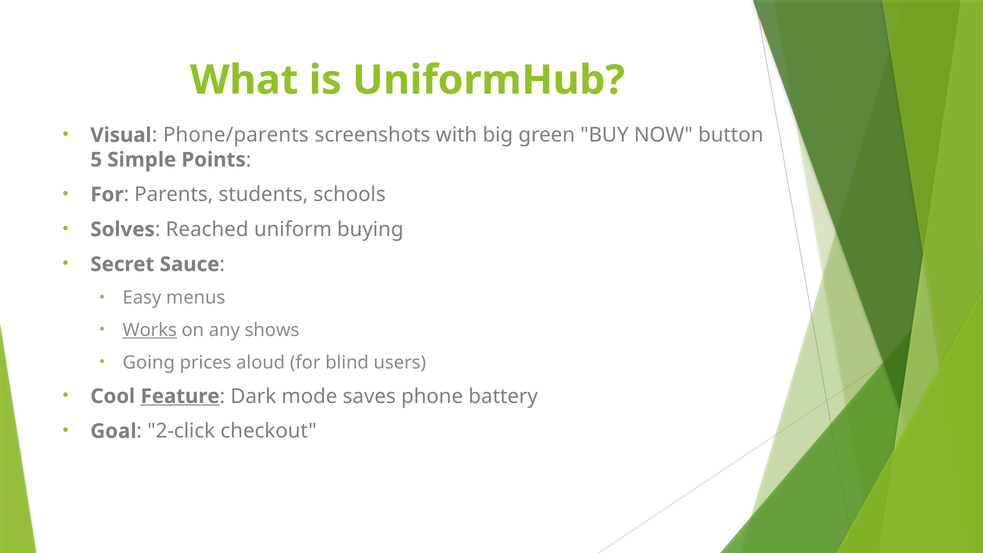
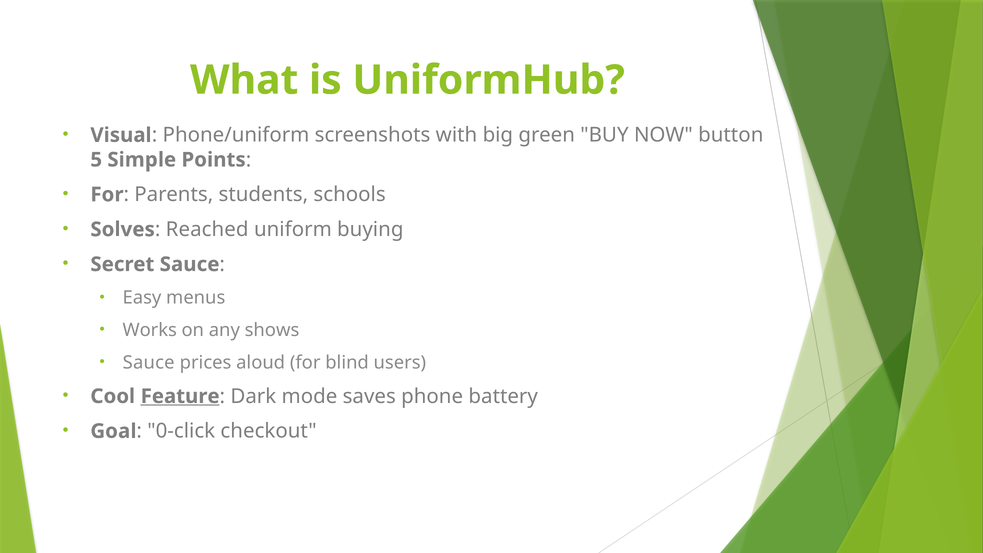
Phone/parents: Phone/parents -> Phone/uniform (236, 135)
Works underline: present -> none (150, 330)
Going: Going -> Sauce (149, 362)
2-click: 2-click -> 0-click (181, 431)
